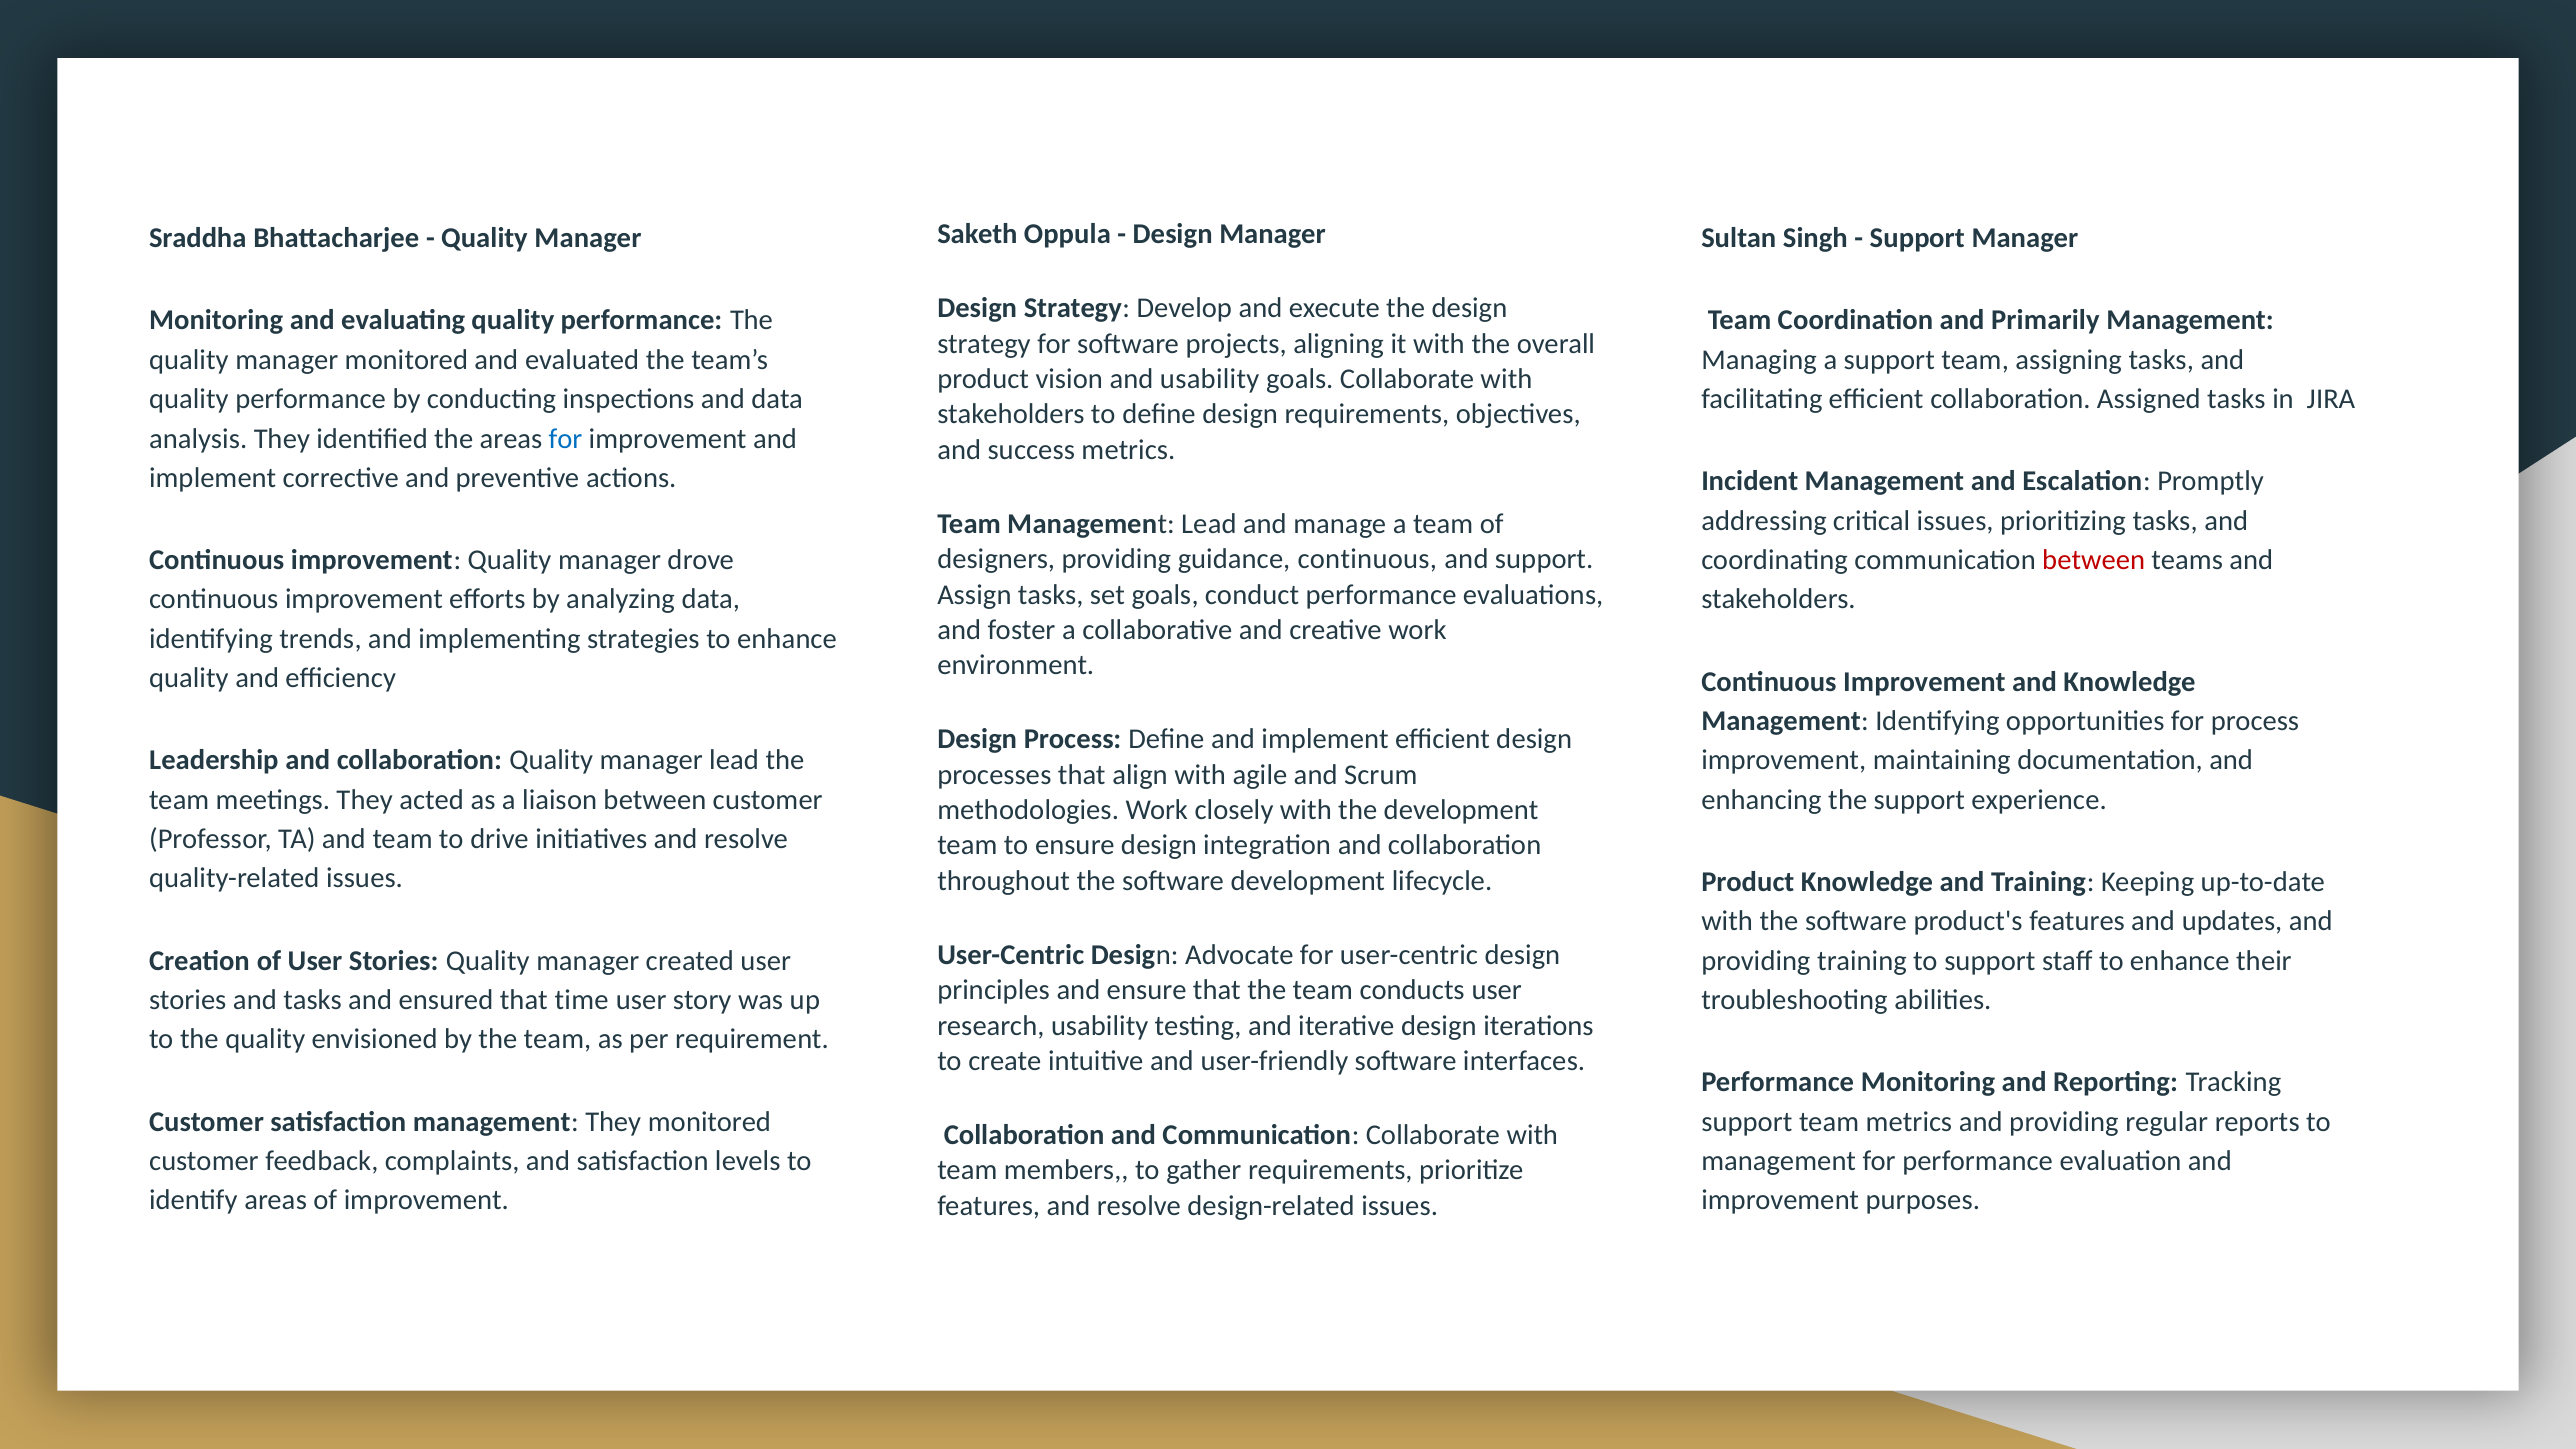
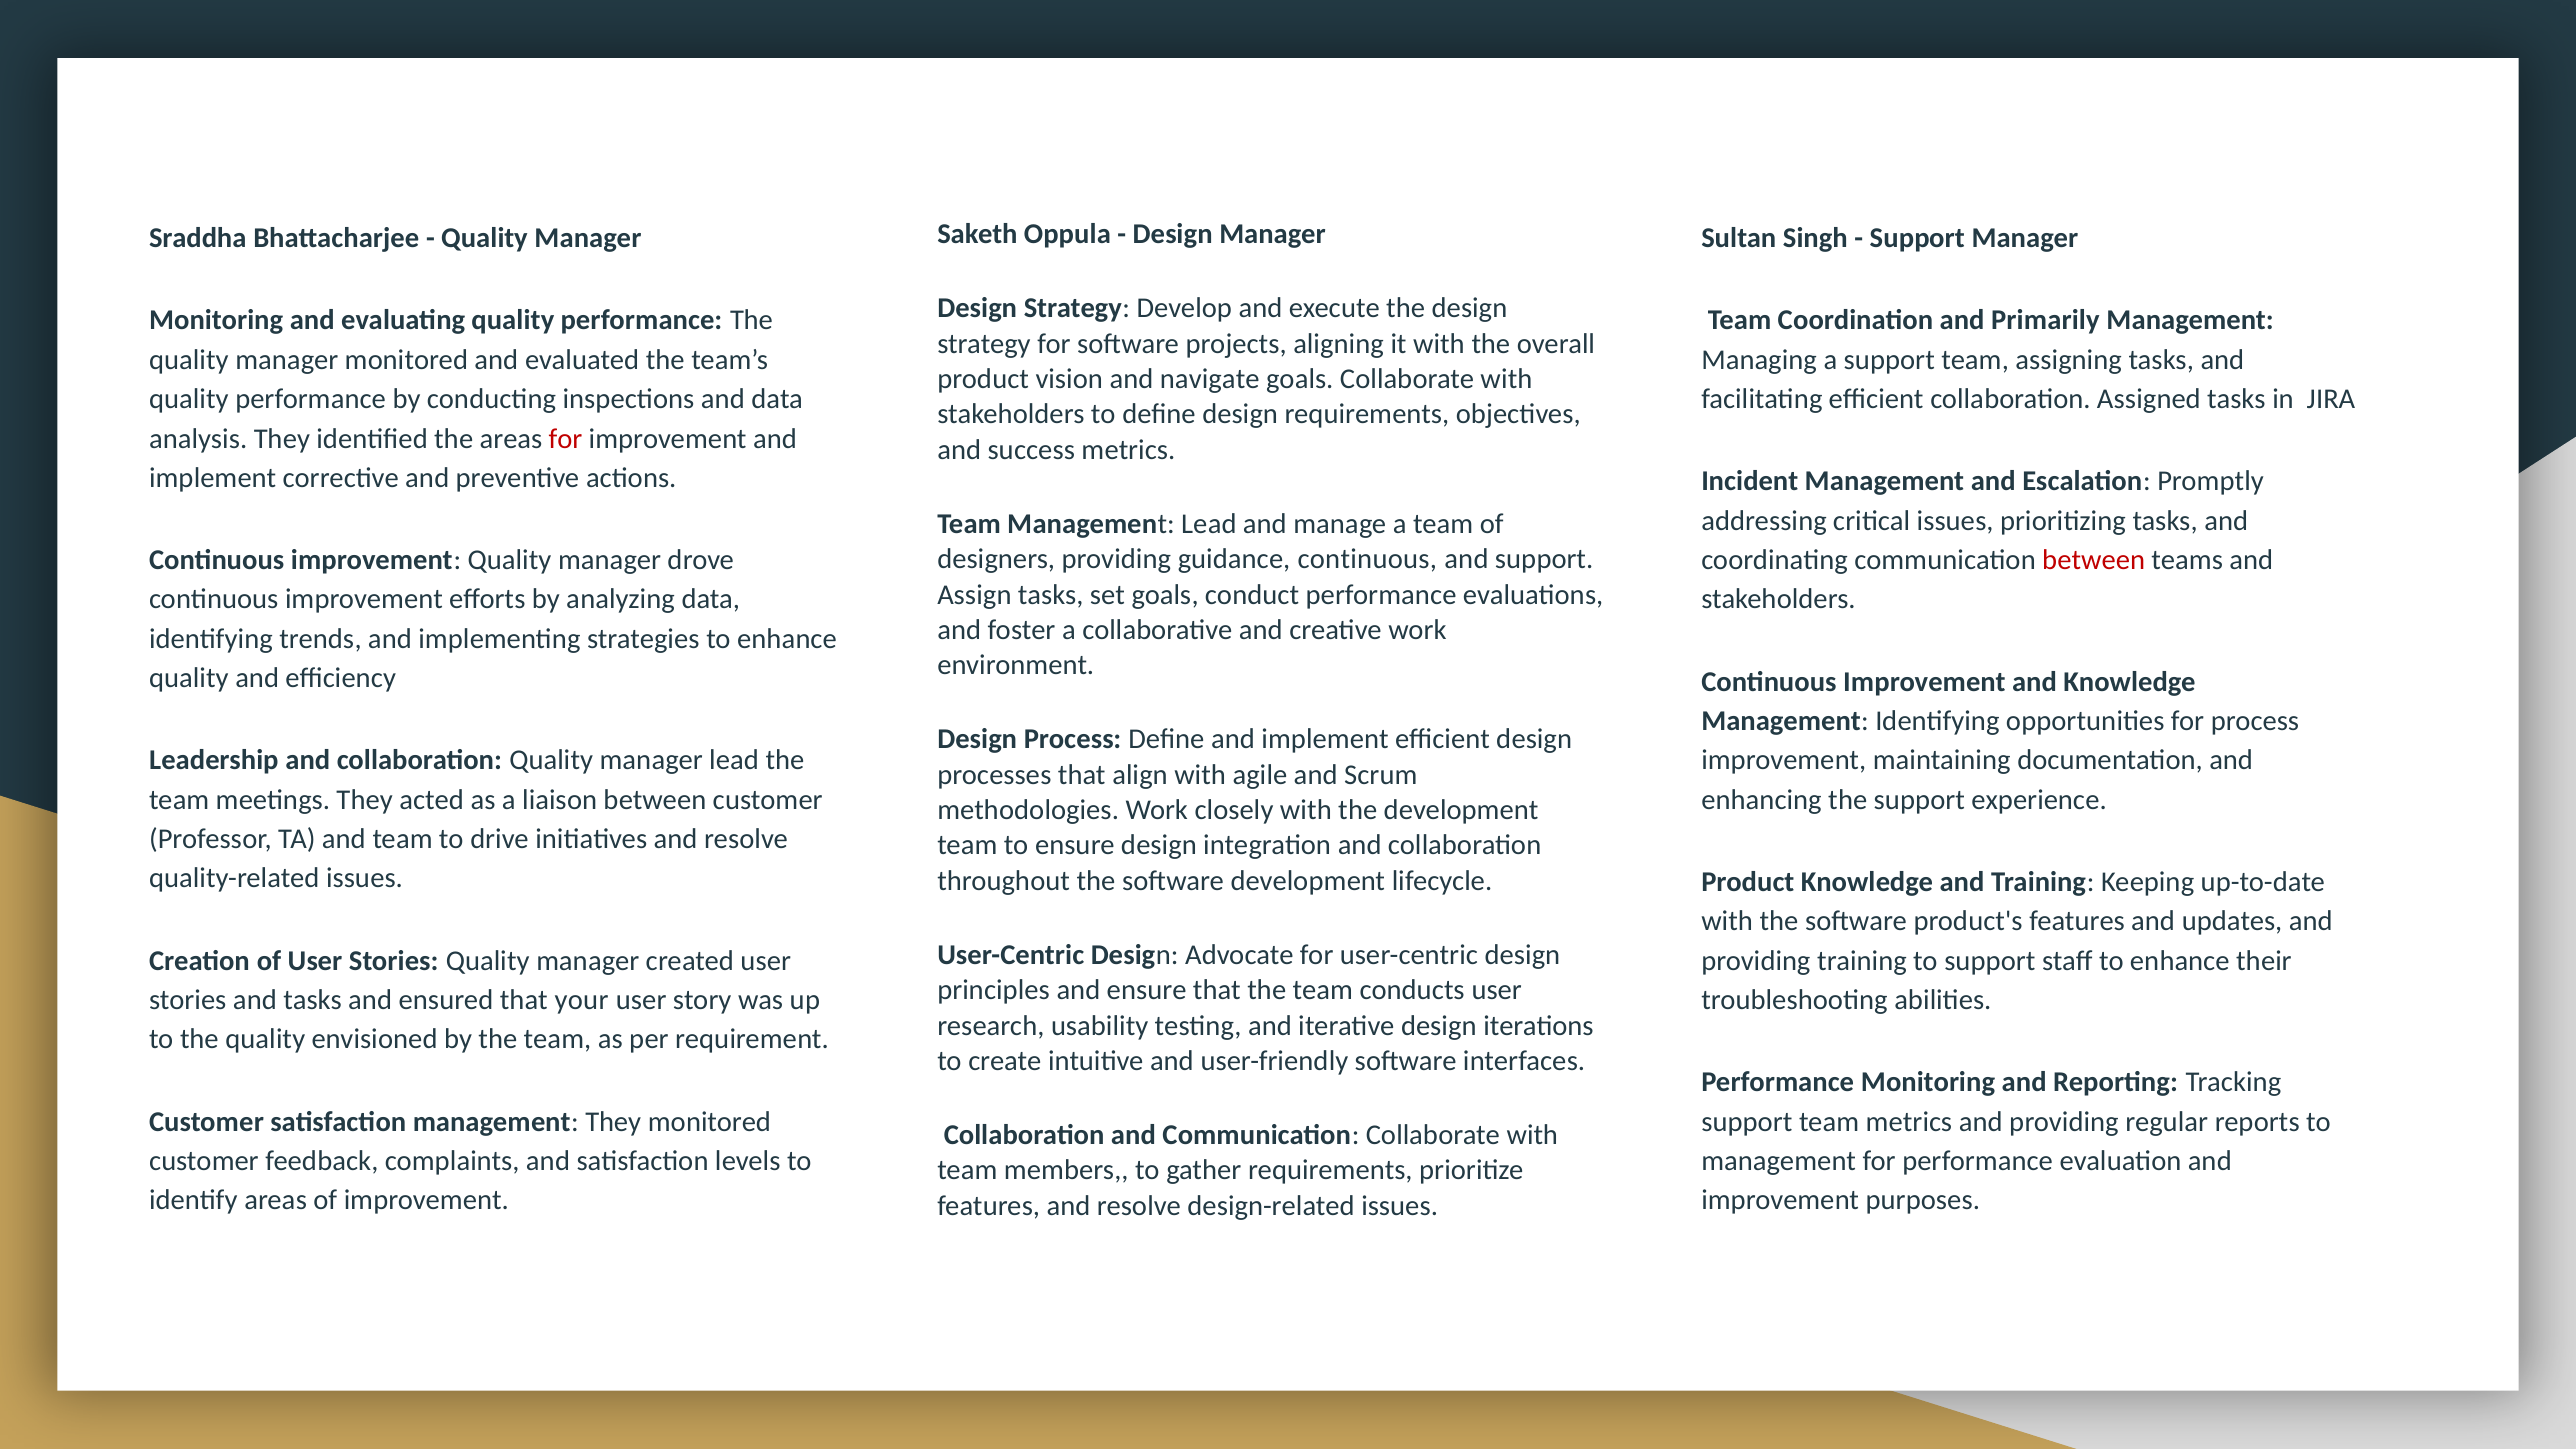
and usability: usability -> navigate (1210, 379)
for colour: blue -> red (565, 439)
time: time -> your (582, 1000)
